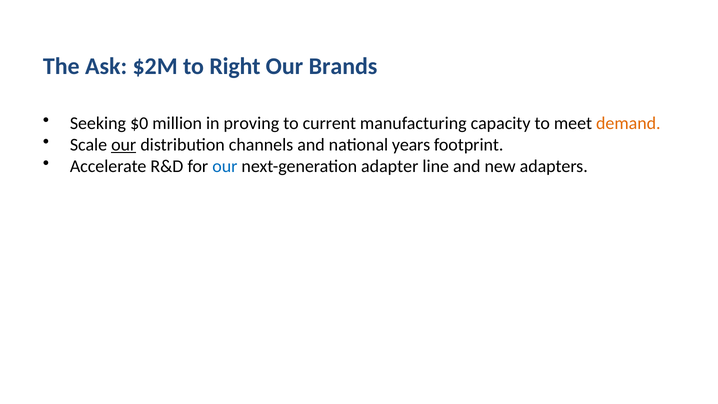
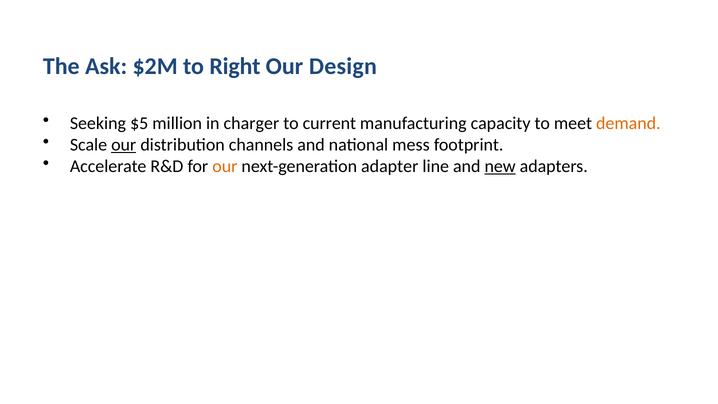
Brands: Brands -> Design (343, 66)
$0: $0 -> $5 (139, 123)
proving: proving -> charger (251, 123)
years: years -> mess (411, 145)
our colour: blue -> orange (225, 166)
new underline: none -> present (500, 166)
